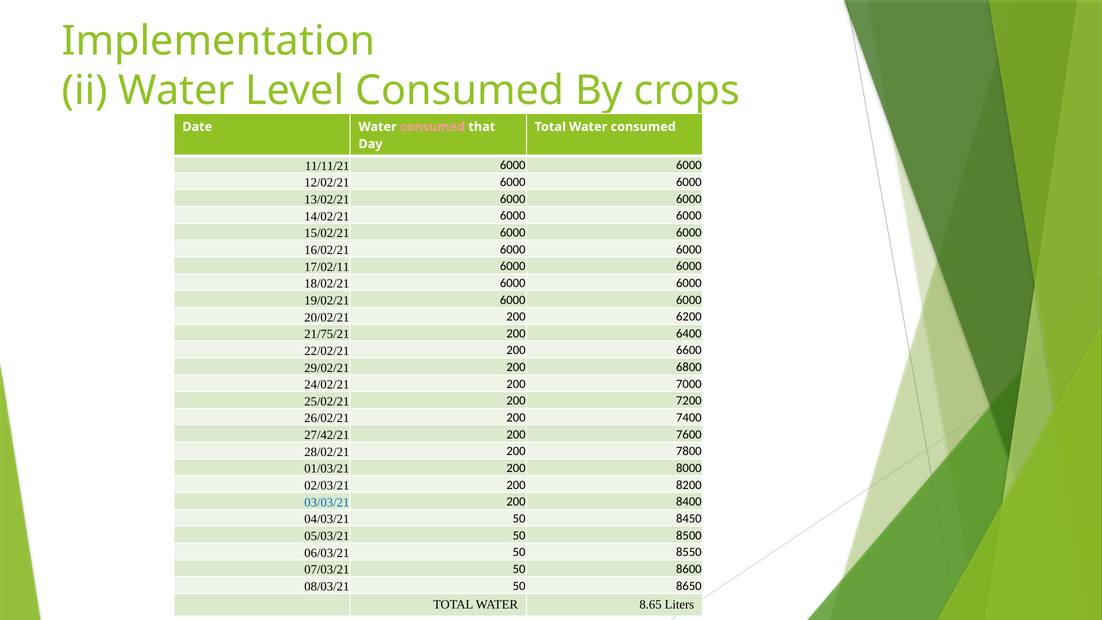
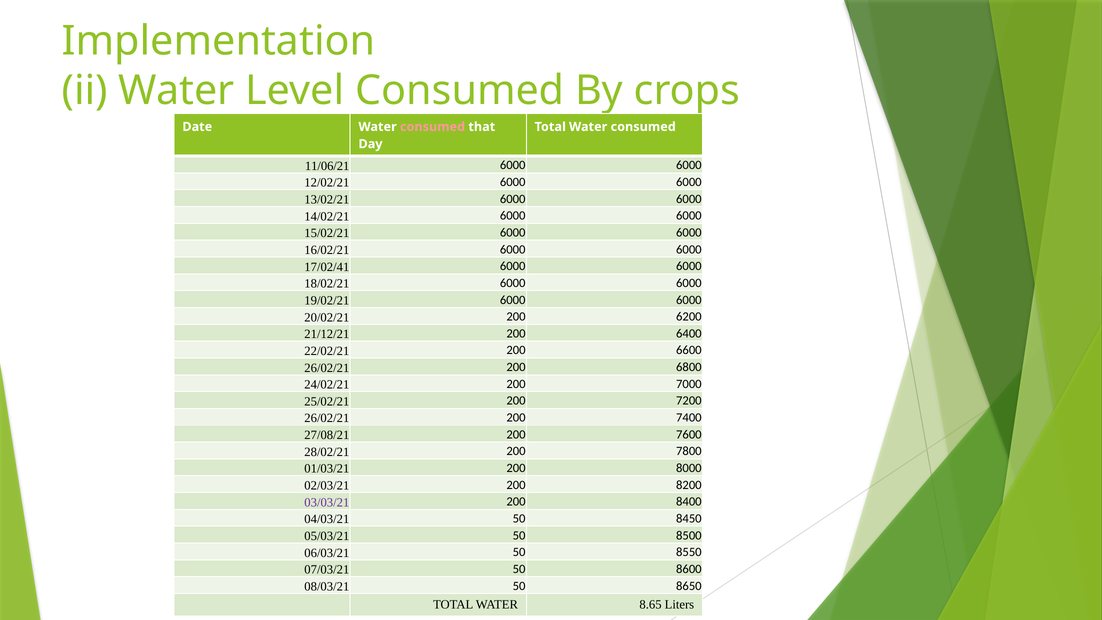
11/11/21: 11/11/21 -> 11/06/21 (327, 166)
17/02/11: 17/02/11 -> 17/02/41 (327, 267)
21/75/21: 21/75/21 -> 21/12/21 (327, 334)
29/02/21: 29/02/21 -> 26/02/21 (327, 368)
27/42/21: 27/42/21 -> 27/08/21 (327, 435)
03/03/21 colour: blue -> purple (327, 502)
